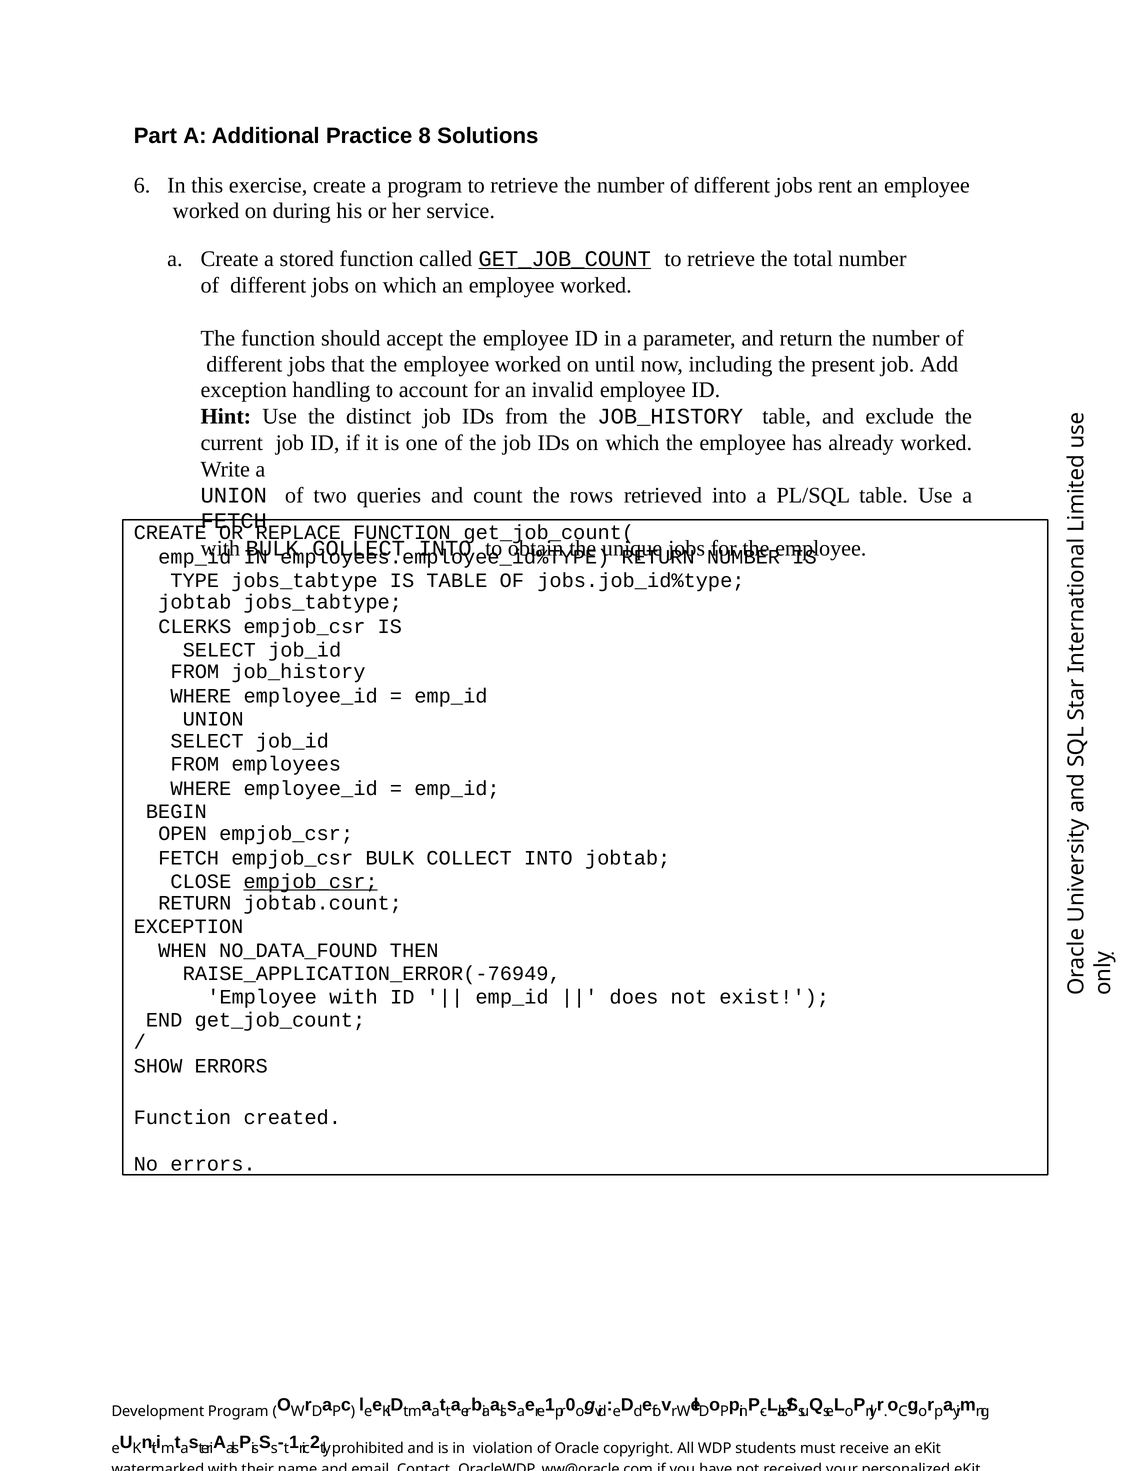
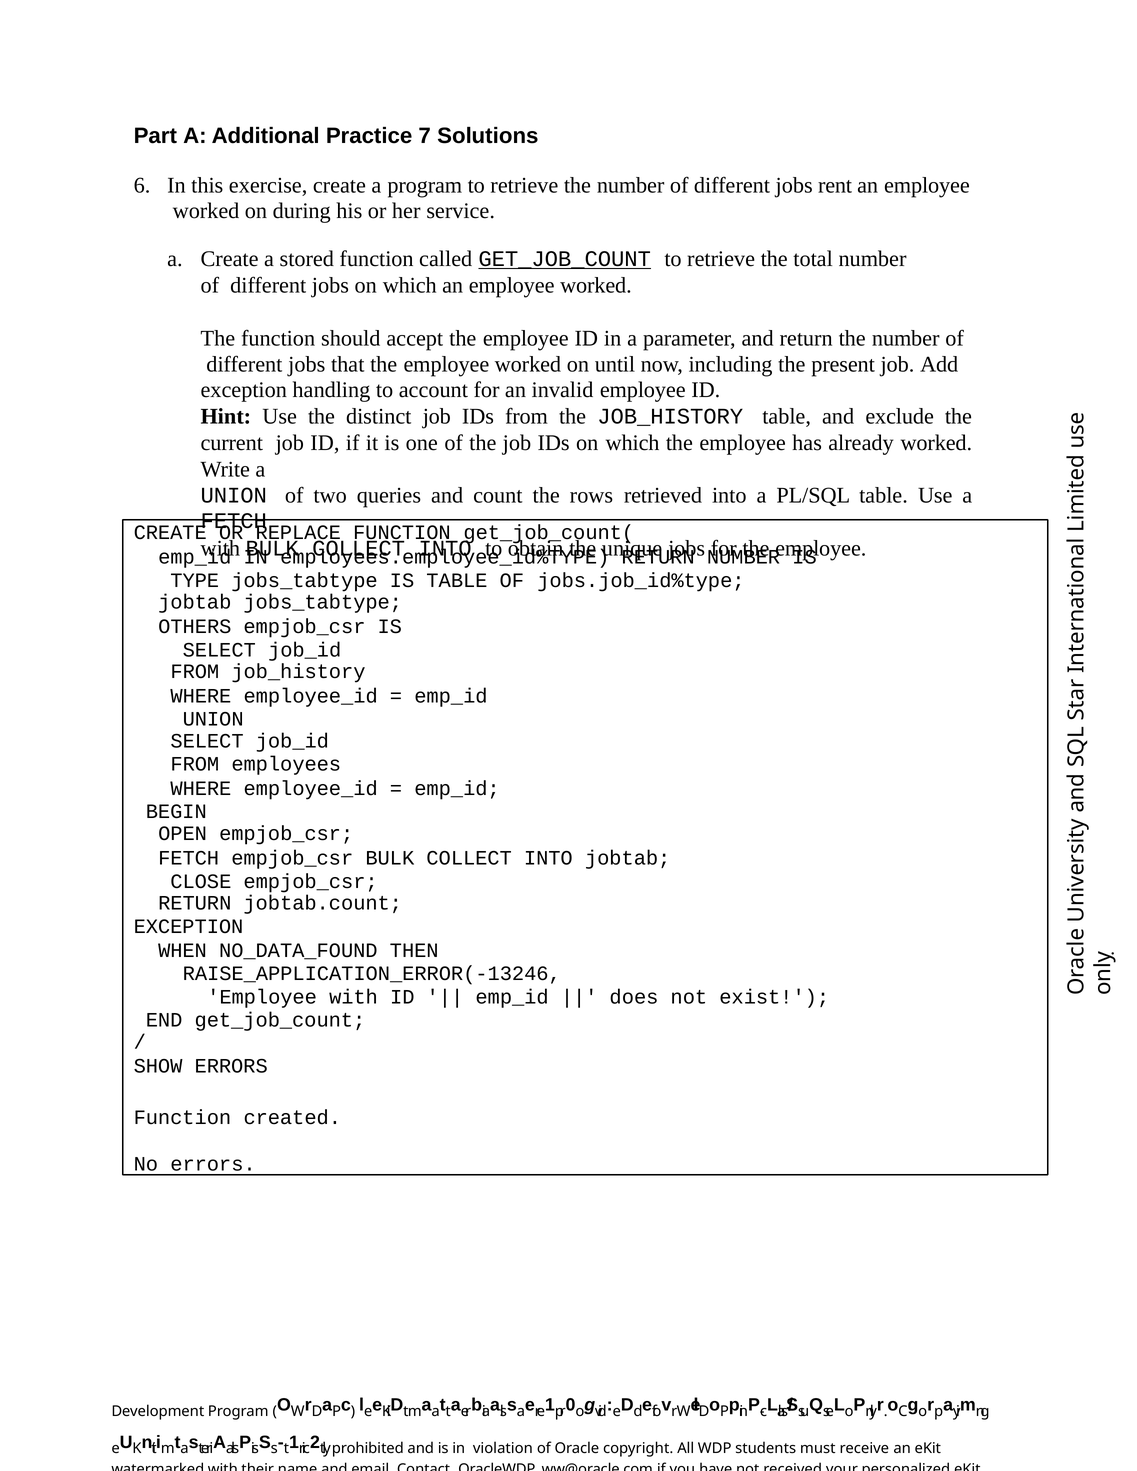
8: 8 -> 7 (425, 136)
CLERKS: CLERKS -> OTHERS (195, 627)
empjob_csr underline: present -> none (311, 882)
RAISE_APPLICATION_ERROR(-76949: RAISE_APPLICATION_ERROR(-76949 -> RAISE_APPLICATION_ERROR(-13246 (372, 974)
